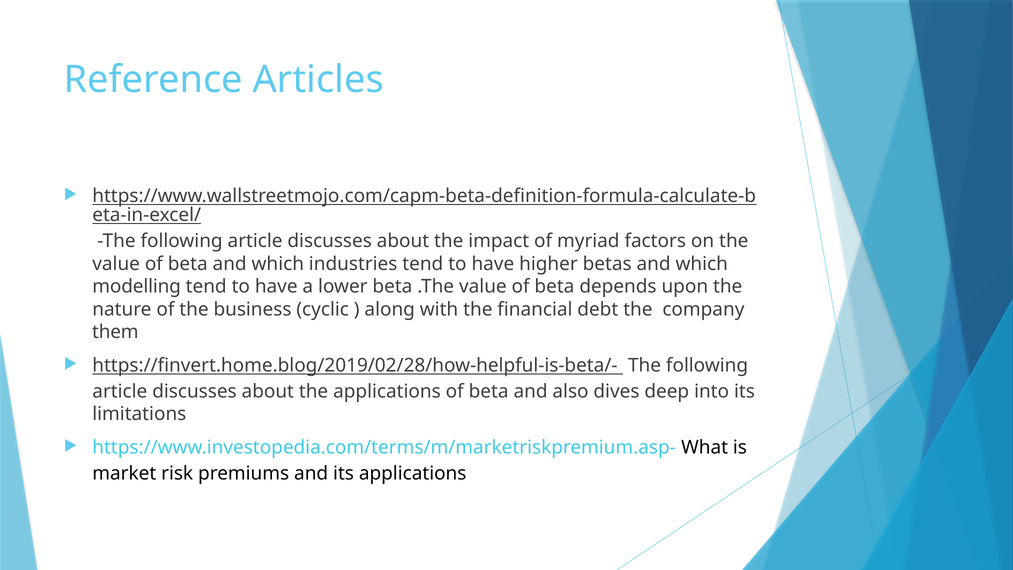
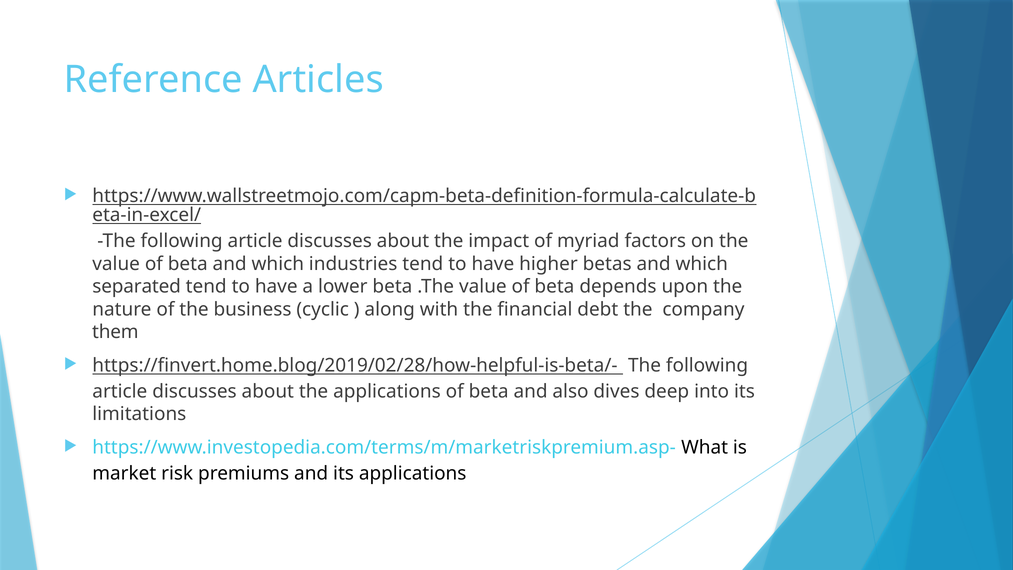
modelling: modelling -> separated (137, 286)
